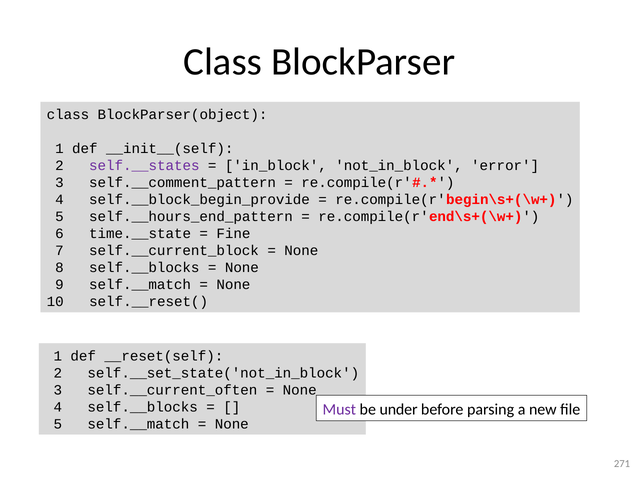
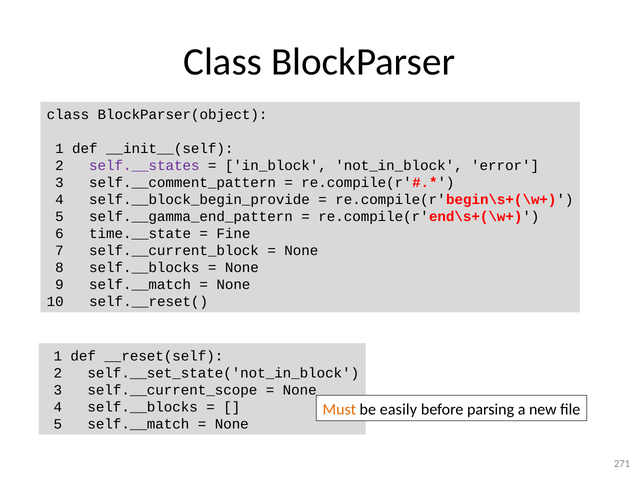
self.__hours_end_pattern: self.__hours_end_pattern -> self.__gamma_end_pattern (191, 217)
self.__current_often: self.__current_often -> self.__current_scope (172, 390)
Must colour: purple -> orange (339, 409)
under: under -> easily (398, 409)
